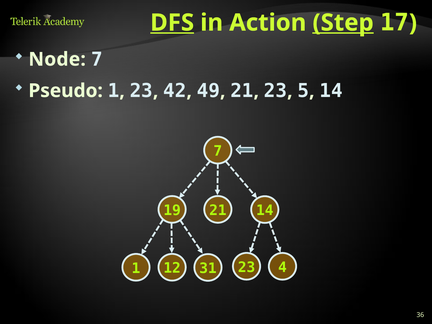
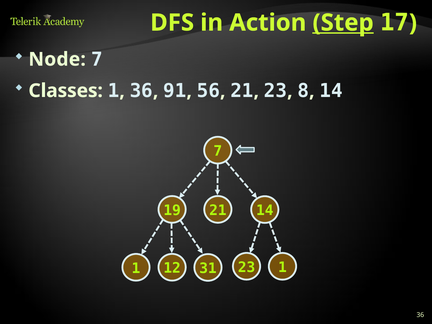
DFS underline: present -> none (172, 23)
Pseudo: Pseudo -> Classes (66, 91)
23: 23 -> 36 (141, 91)
42: 42 -> 91 (175, 91)
49: 49 -> 56 (208, 91)
5: 5 -> 8 (303, 91)
23 4: 4 -> 1 (282, 267)
